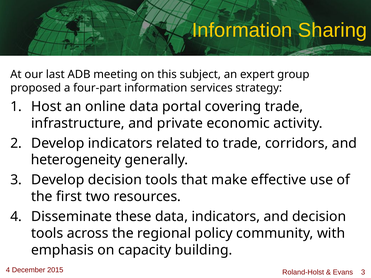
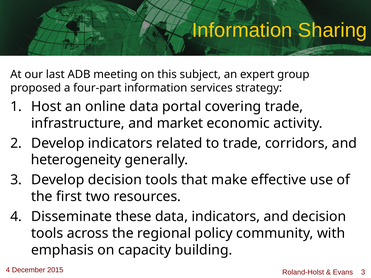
private: private -> market (180, 123)
